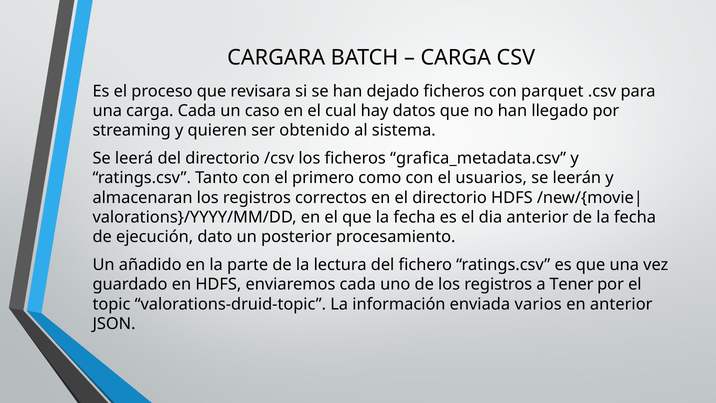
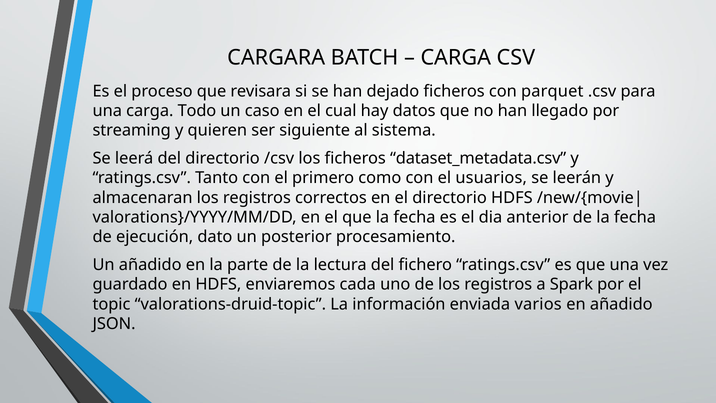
carga Cada: Cada -> Todo (197, 111)
obtenido: obtenido -> siguiente (315, 130)
grafica_metadata.csv: grafica_metadata.csv -> dataset_metadata.csv (478, 158)
Tener: Tener -> Spark (571, 284)
en anterior: anterior -> añadido (621, 304)
